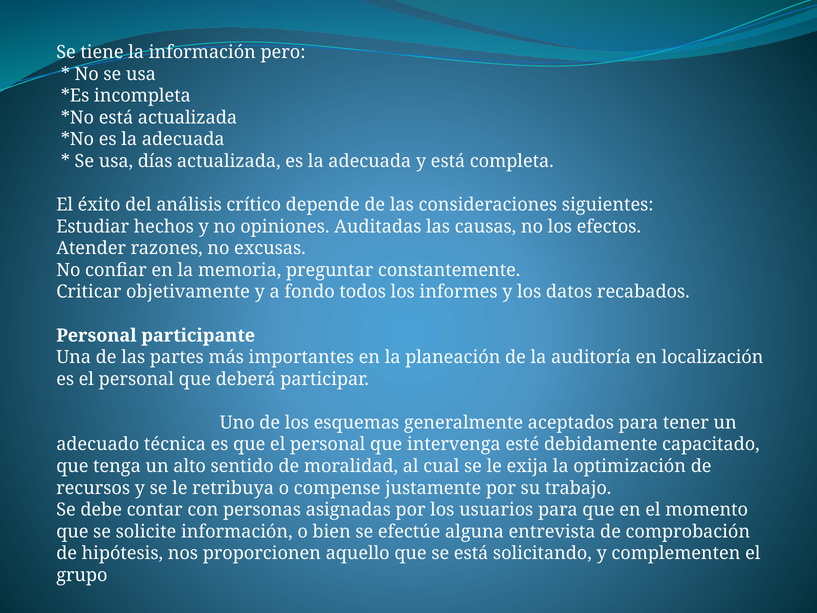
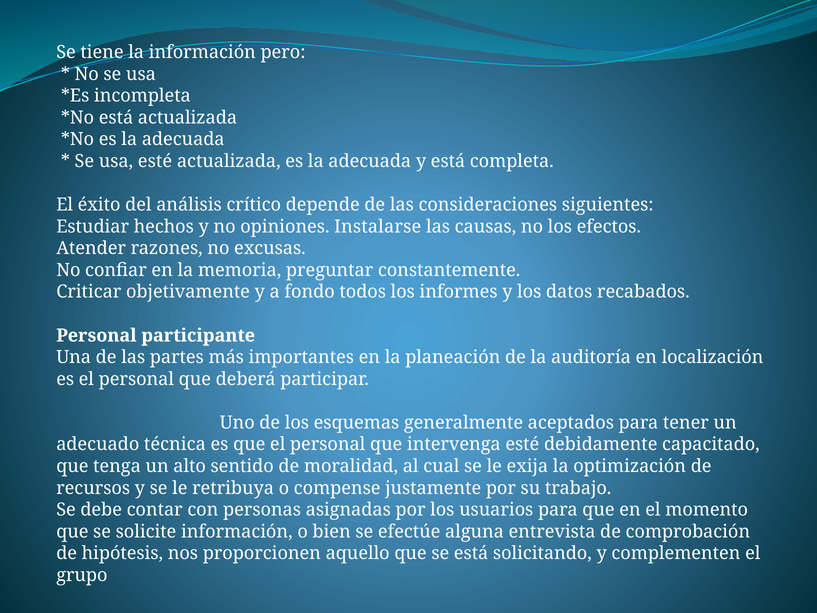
usa días: días -> esté (155, 161)
Auditadas: Auditadas -> Instalarse (378, 227)
